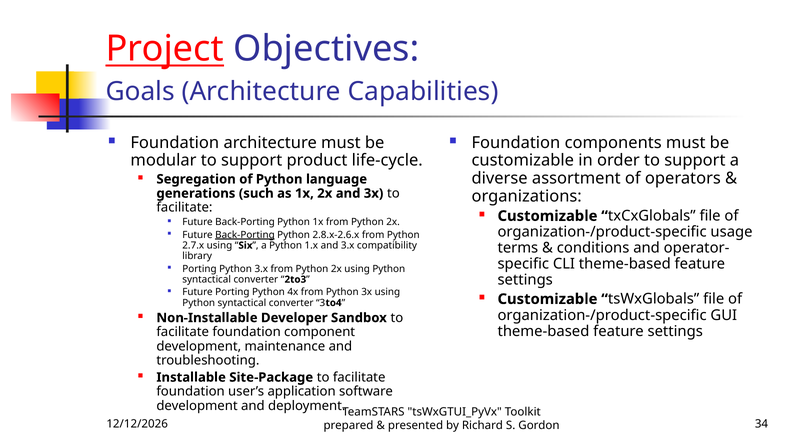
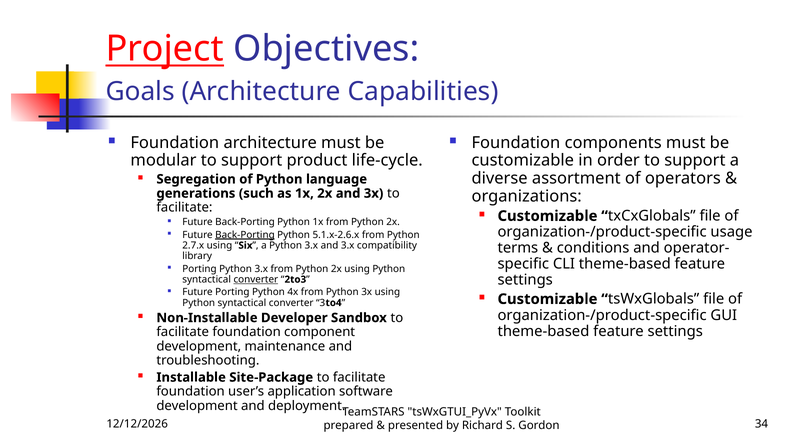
2.8.x-2.6.x: 2.8.x-2.6.x -> 5.1.x-2.6.x (336, 235)
a Python 1.x: 1.x -> 3.x (311, 245)
converter underline: none -> present (256, 279)
